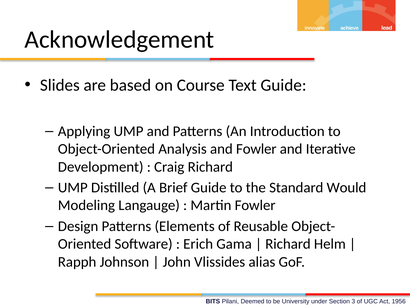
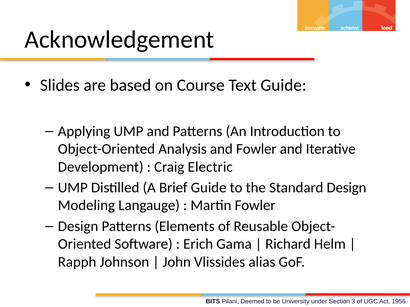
Craig Richard: Richard -> Electric (210, 167)
Standard Would: Would -> Design (347, 188)
